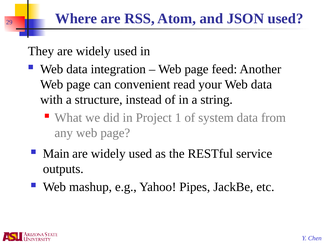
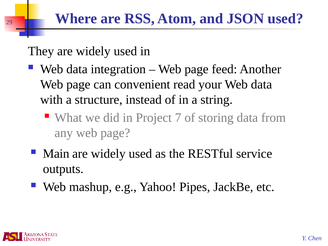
1: 1 -> 7 (178, 118)
system: system -> storing (216, 118)
